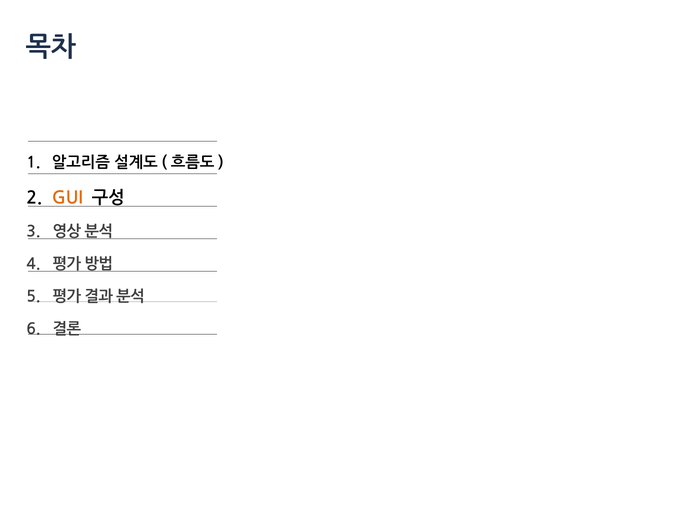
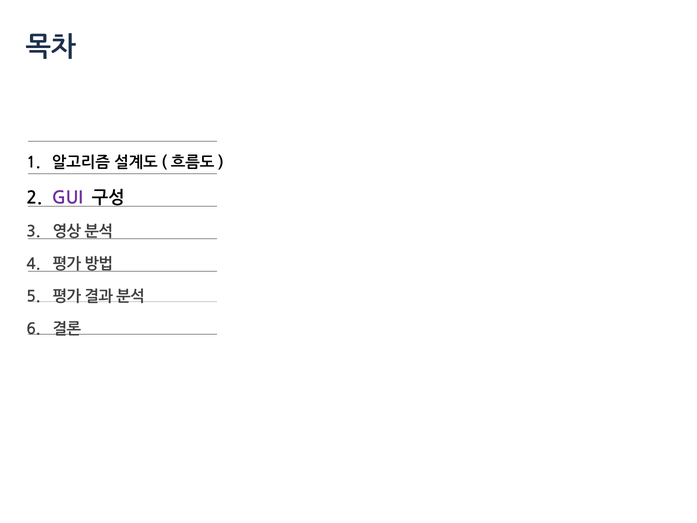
GUI colour: orange -> purple (67, 198)
